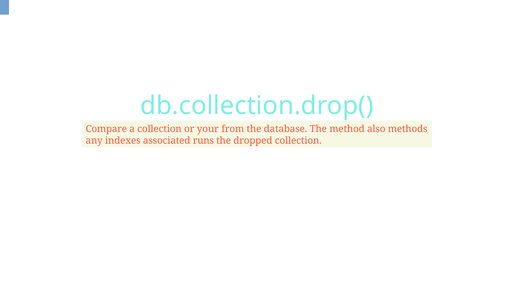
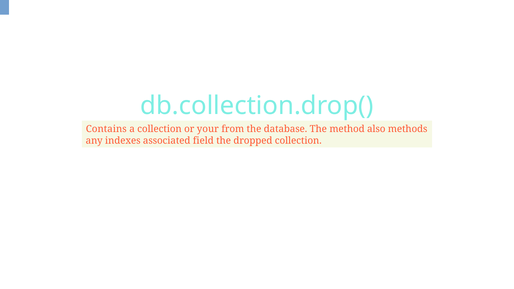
Compare: Compare -> Contains (106, 129)
runs: runs -> field (203, 141)
